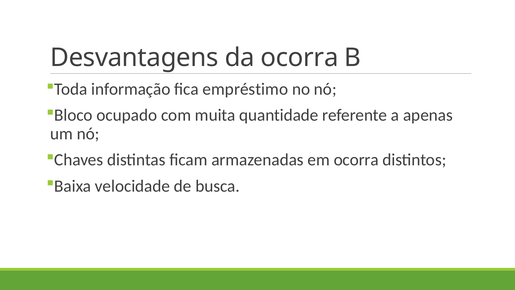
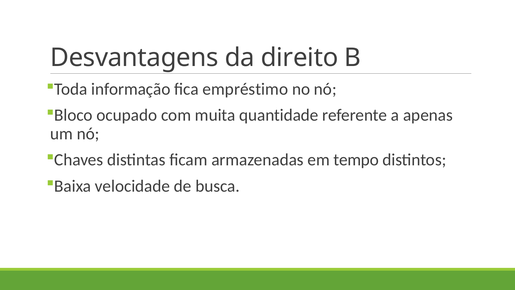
da ocorra: ocorra -> direito (299, 58)
em ocorra: ocorra -> tempo (356, 160)
